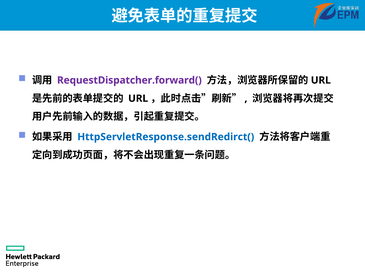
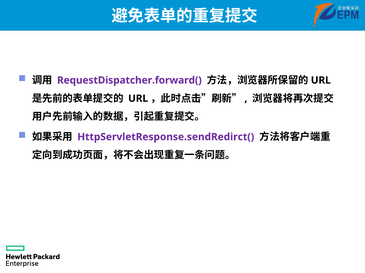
HttpServletResponse.sendRedirct( colour: blue -> purple (166, 137)
